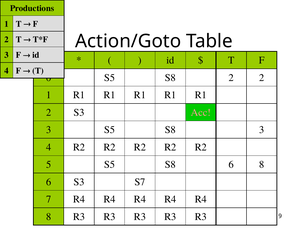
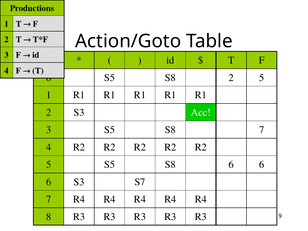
2 2: 2 -> 5 (262, 78)
Acc colour: pink -> white (201, 112)
S8 3: 3 -> 7 (262, 130)
S8 6 8: 8 -> 6 (262, 165)
